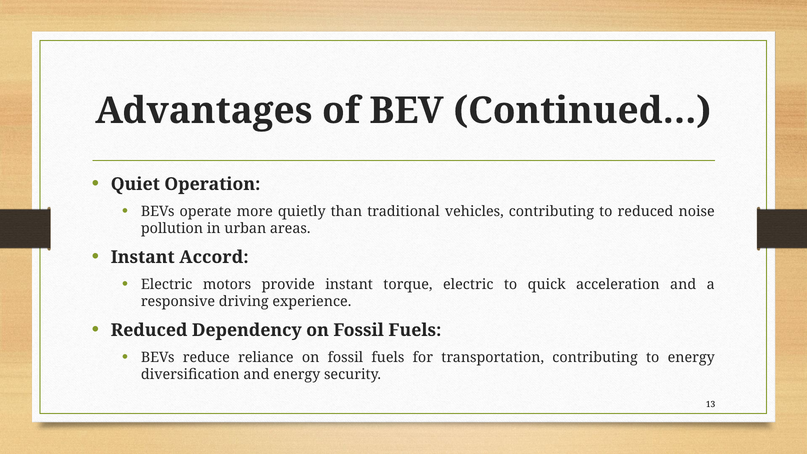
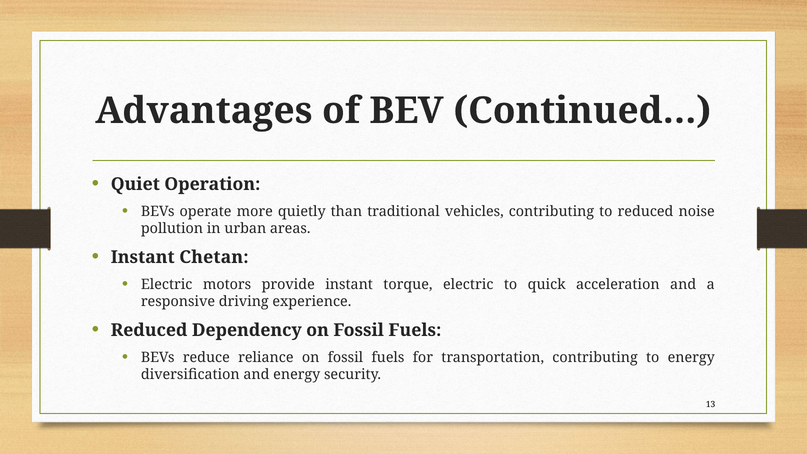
Accord: Accord -> Chetan (214, 257)
